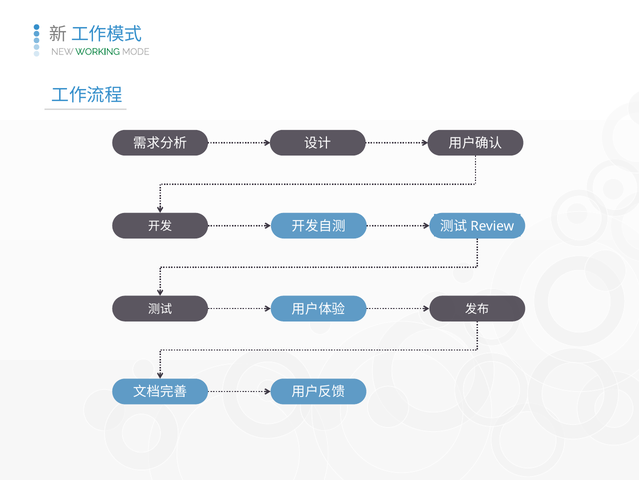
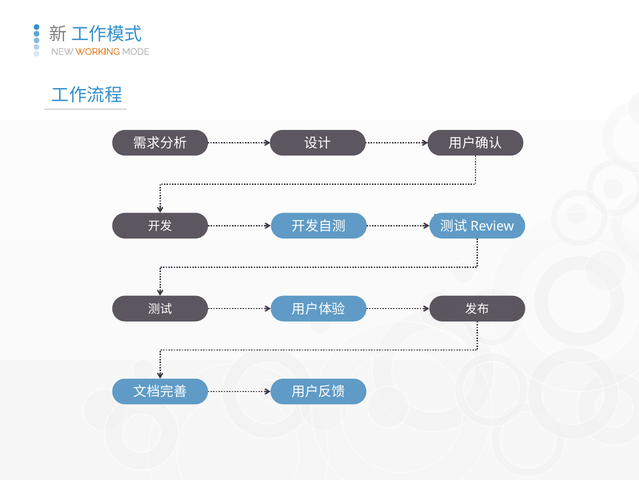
WORKING colour: green -> orange (98, 52)
